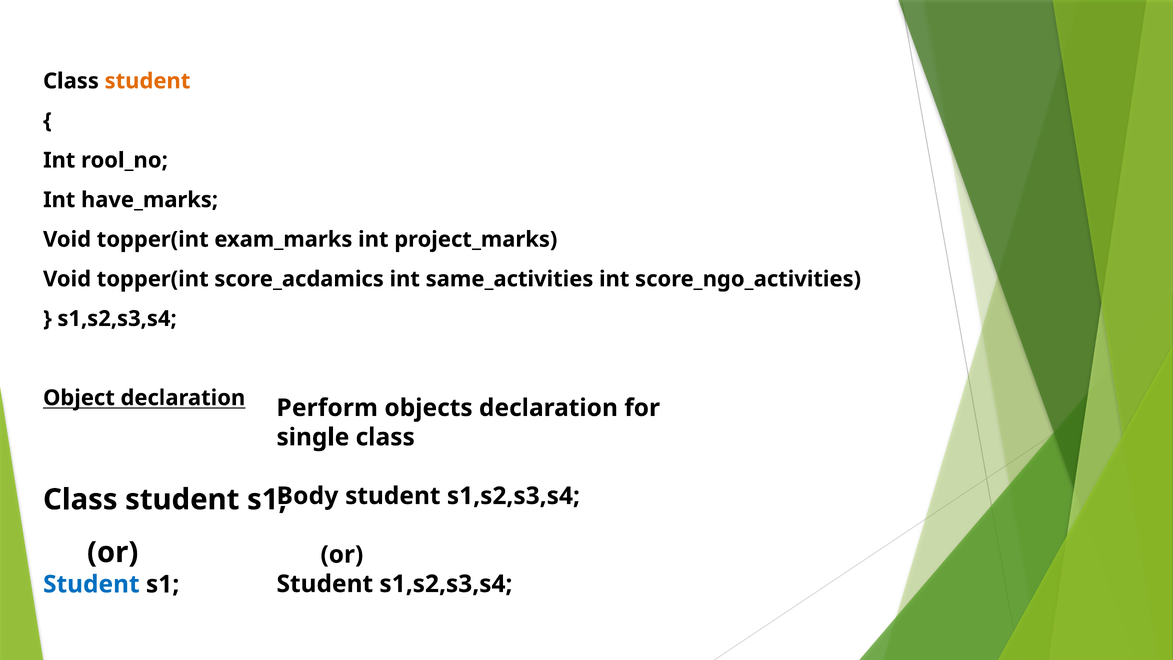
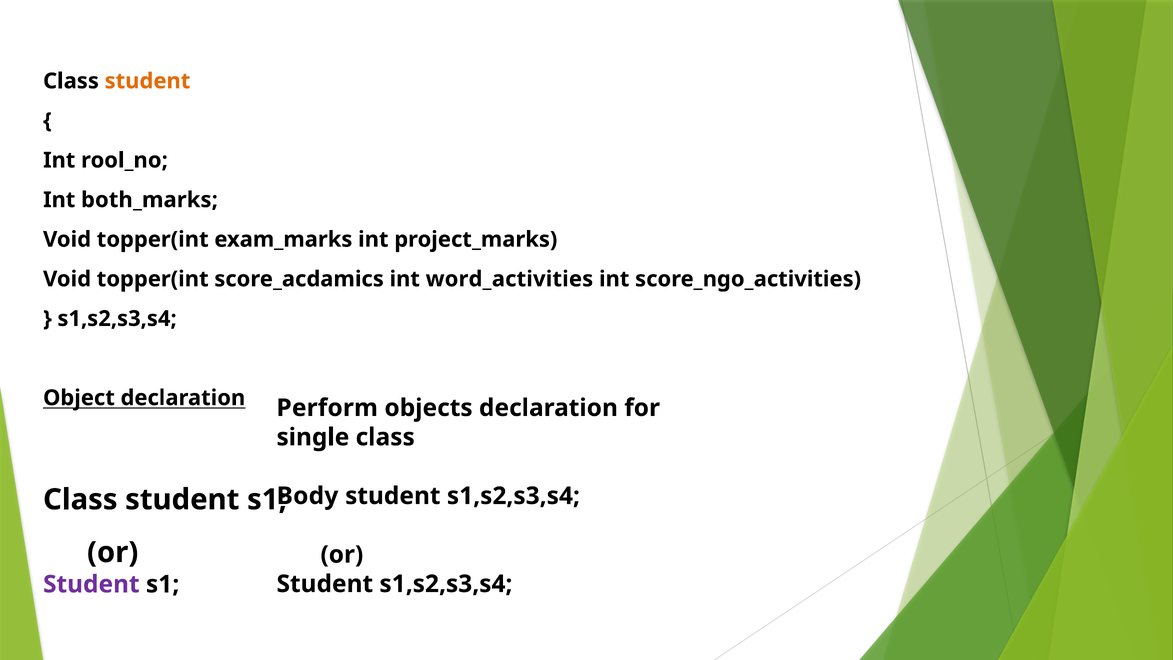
have_marks: have_marks -> both_marks (149, 200)
same_activities: same_activities -> word_activities (509, 279)
Student colour: blue -> purple (91, 584)
